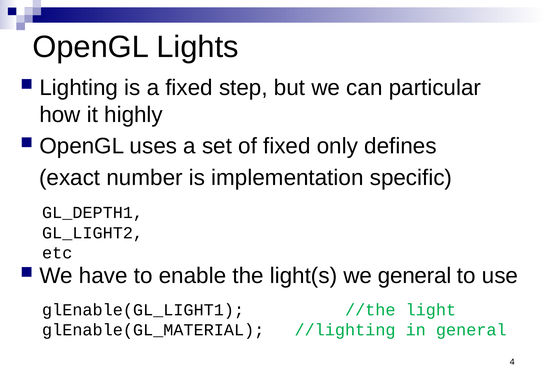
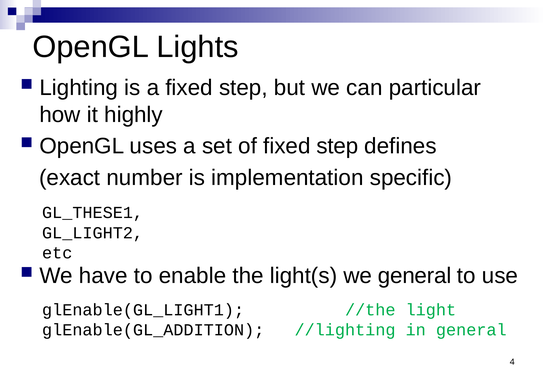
of fixed only: only -> step (337, 146)
GL_DEPTH1: GL_DEPTH1 -> GL_THESE1 (93, 212)
glEnable(GL_MATERIAL: glEnable(GL_MATERIAL -> glEnable(GL_ADDITION (153, 330)
